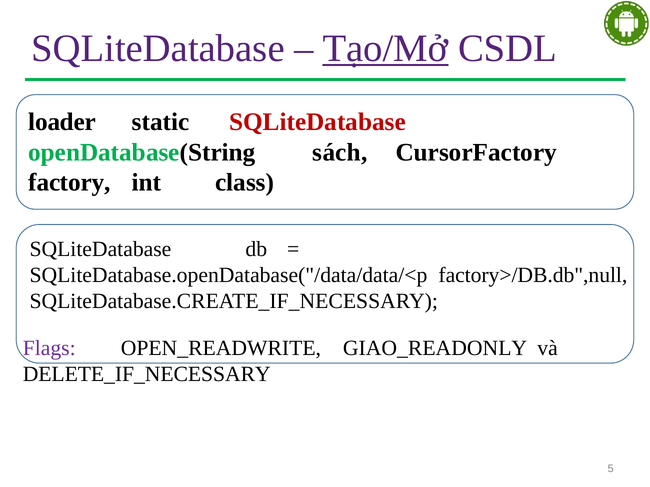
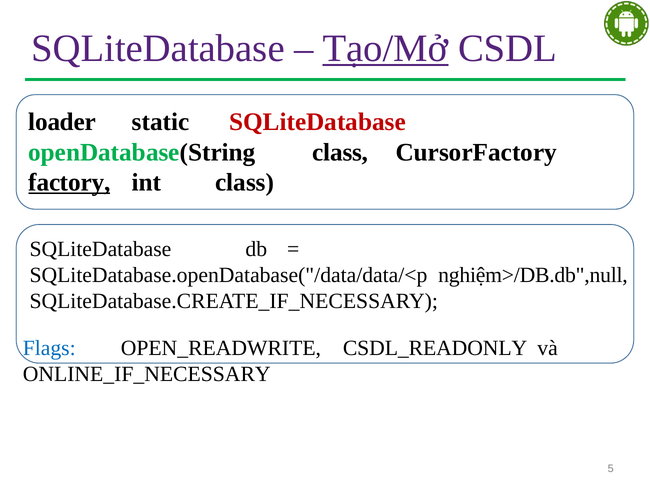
openDatabase(String sách: sách -> class (340, 152)
factory underline: none -> present (69, 183)
factory>/DB.db",null: factory>/DB.db",null -> nghiệm>/DB.db",null (533, 275)
Flags colour: purple -> blue (49, 348)
GIAO_READONLY: GIAO_READONLY -> CSDL_READONLY (435, 348)
DELETE_IF_NECESSARY: DELETE_IF_NECESSARY -> ONLINE_IF_NECESSARY (147, 374)
